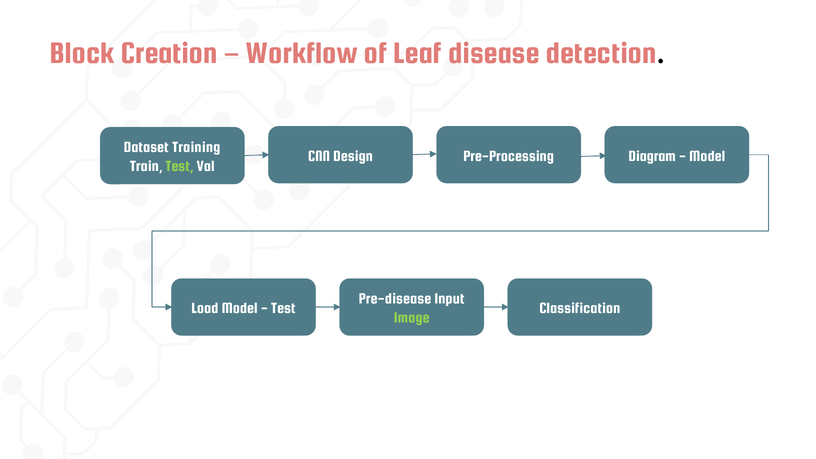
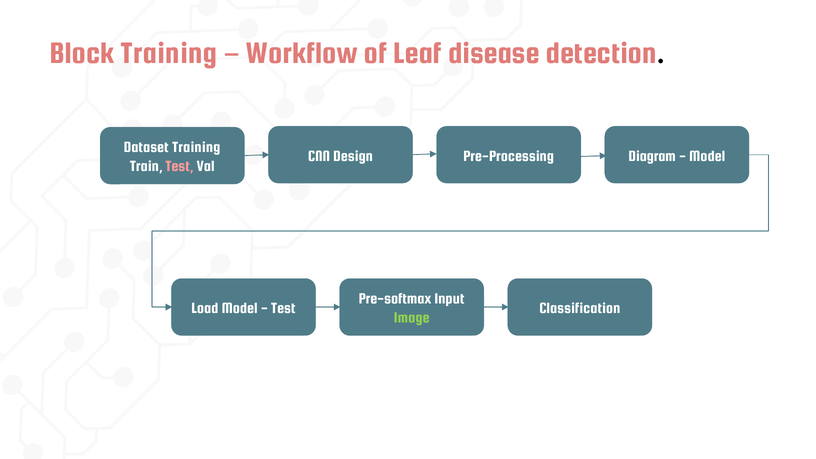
Block Creation: Creation -> Training (169, 53)
Test colour: light green -> pink (179, 166)
Pre-disease: Pre-disease -> Pre-softmax (395, 299)
